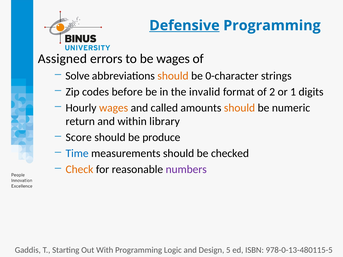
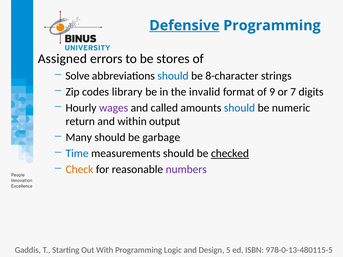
be wages: wages -> stores (173, 59)
should colour: orange -> blue (173, 76)
0-character: 0-character -> 8-character (232, 76)
before: before -> library (127, 92)
2: 2 -> 9 (272, 92)
1: 1 -> 7 (293, 92)
wages colour: orange -> purple (114, 108)
should colour: orange -> blue (239, 108)
library: library -> output (165, 122)
Score: Score -> Many (79, 138)
produce: produce -> garbage (161, 138)
checked underline: none -> present (230, 154)
